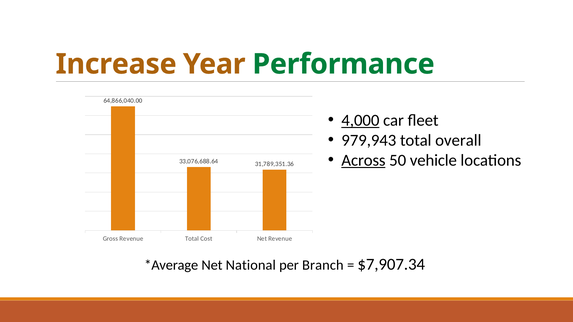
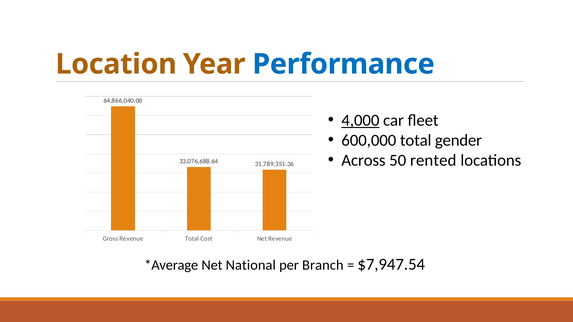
Increase: Increase -> Location (116, 64)
Performance colour: green -> blue (344, 64)
979,943: 979,943 -> 600,000 (369, 140)
overall: overall -> gender (458, 140)
Across underline: present -> none (363, 161)
vehicle: vehicle -> rented (433, 161)
$7,907.34: $7,907.34 -> $7,947.54 (391, 265)
